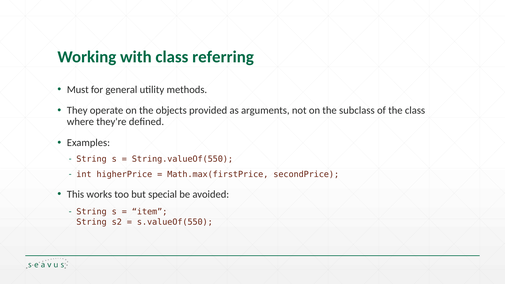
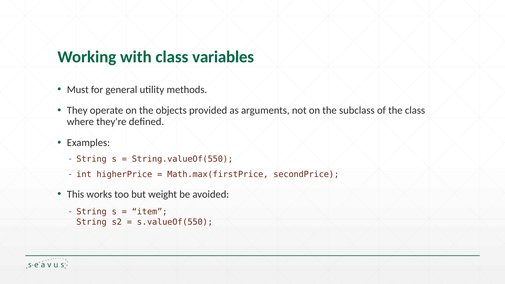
referring: referring -> variables (223, 57)
special: special -> weight (163, 194)
